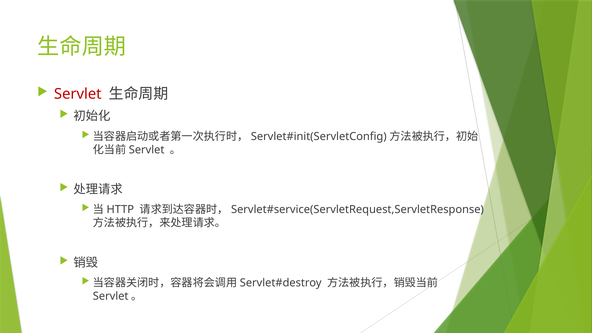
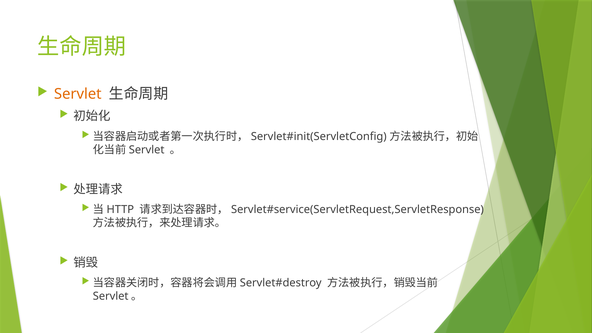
Servlet colour: red -> orange (78, 94)
